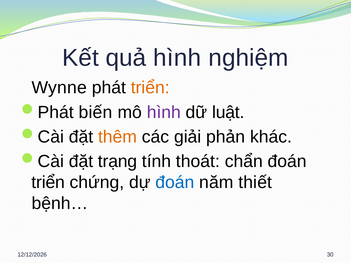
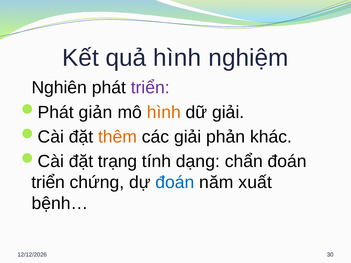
Wynne: Wynne -> Nghiên (59, 88)
triển colour: orange -> purple (150, 88)
biến: biến -> giản (96, 112)
hình colour: purple -> orange (164, 112)
dữ luật: luật -> giải (228, 112)
thoát: thoát -> dạng (198, 161)
thiết: thiết -> xuất (255, 183)
